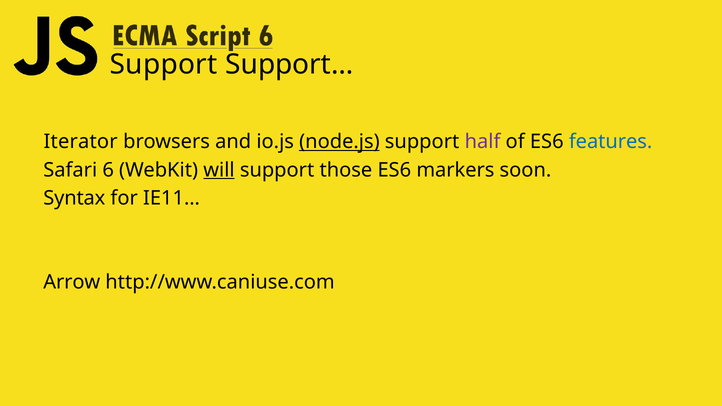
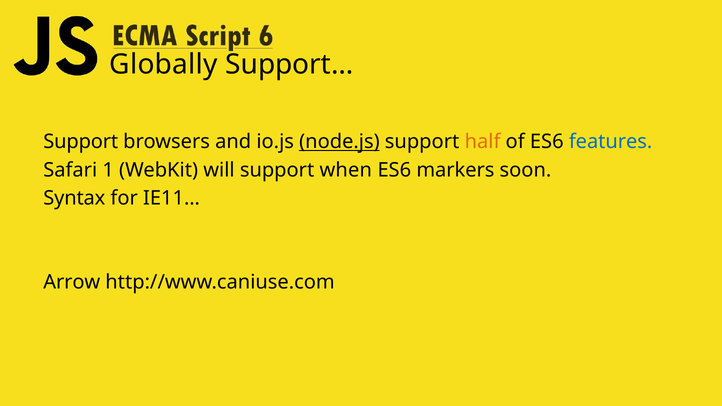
Support: Support -> Globally (164, 64)
Iterator: Iterator -> Support (81, 142)
half colour: purple -> orange (483, 142)
6: 6 -> 1 (108, 170)
will underline: present -> none (219, 170)
those: those -> when (346, 170)
